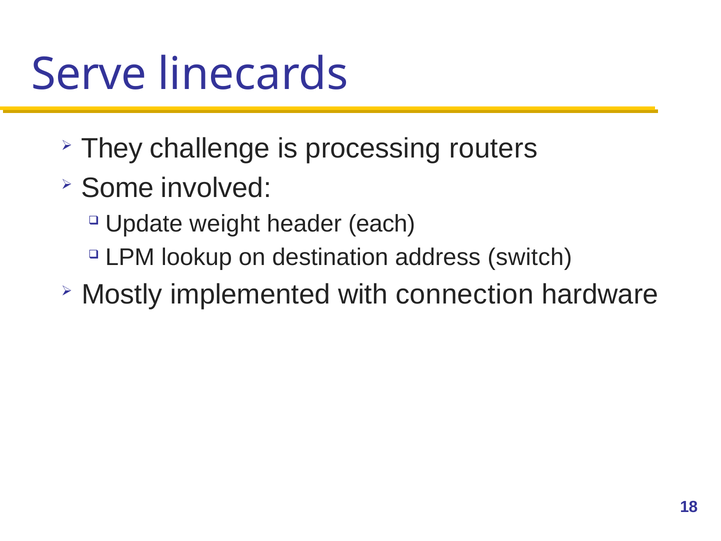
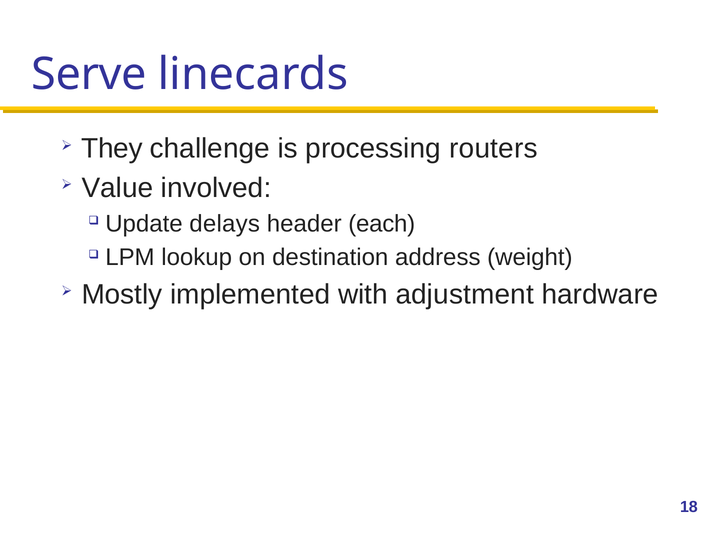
Some: Some -> Value (117, 188)
weight: weight -> delays (225, 224)
switch: switch -> weight (530, 257)
connection: connection -> adjustment (465, 294)
